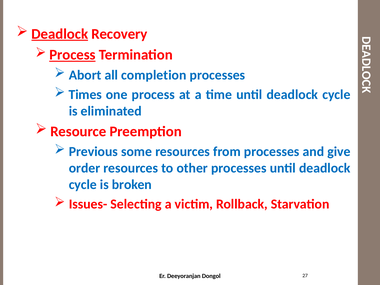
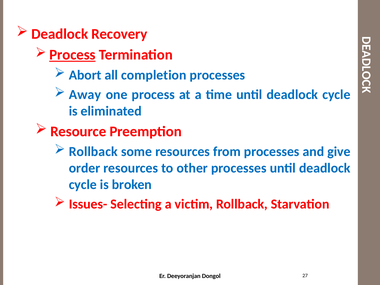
Deadlock underline: present -> none (60, 34)
Times: Times -> Away (85, 95)
Previous: Previous -> Rollback (93, 152)
